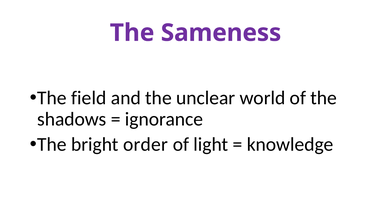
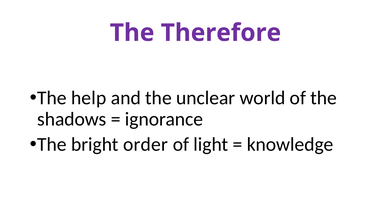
Sameness: Sameness -> Therefore (221, 33)
field: field -> help (89, 98)
